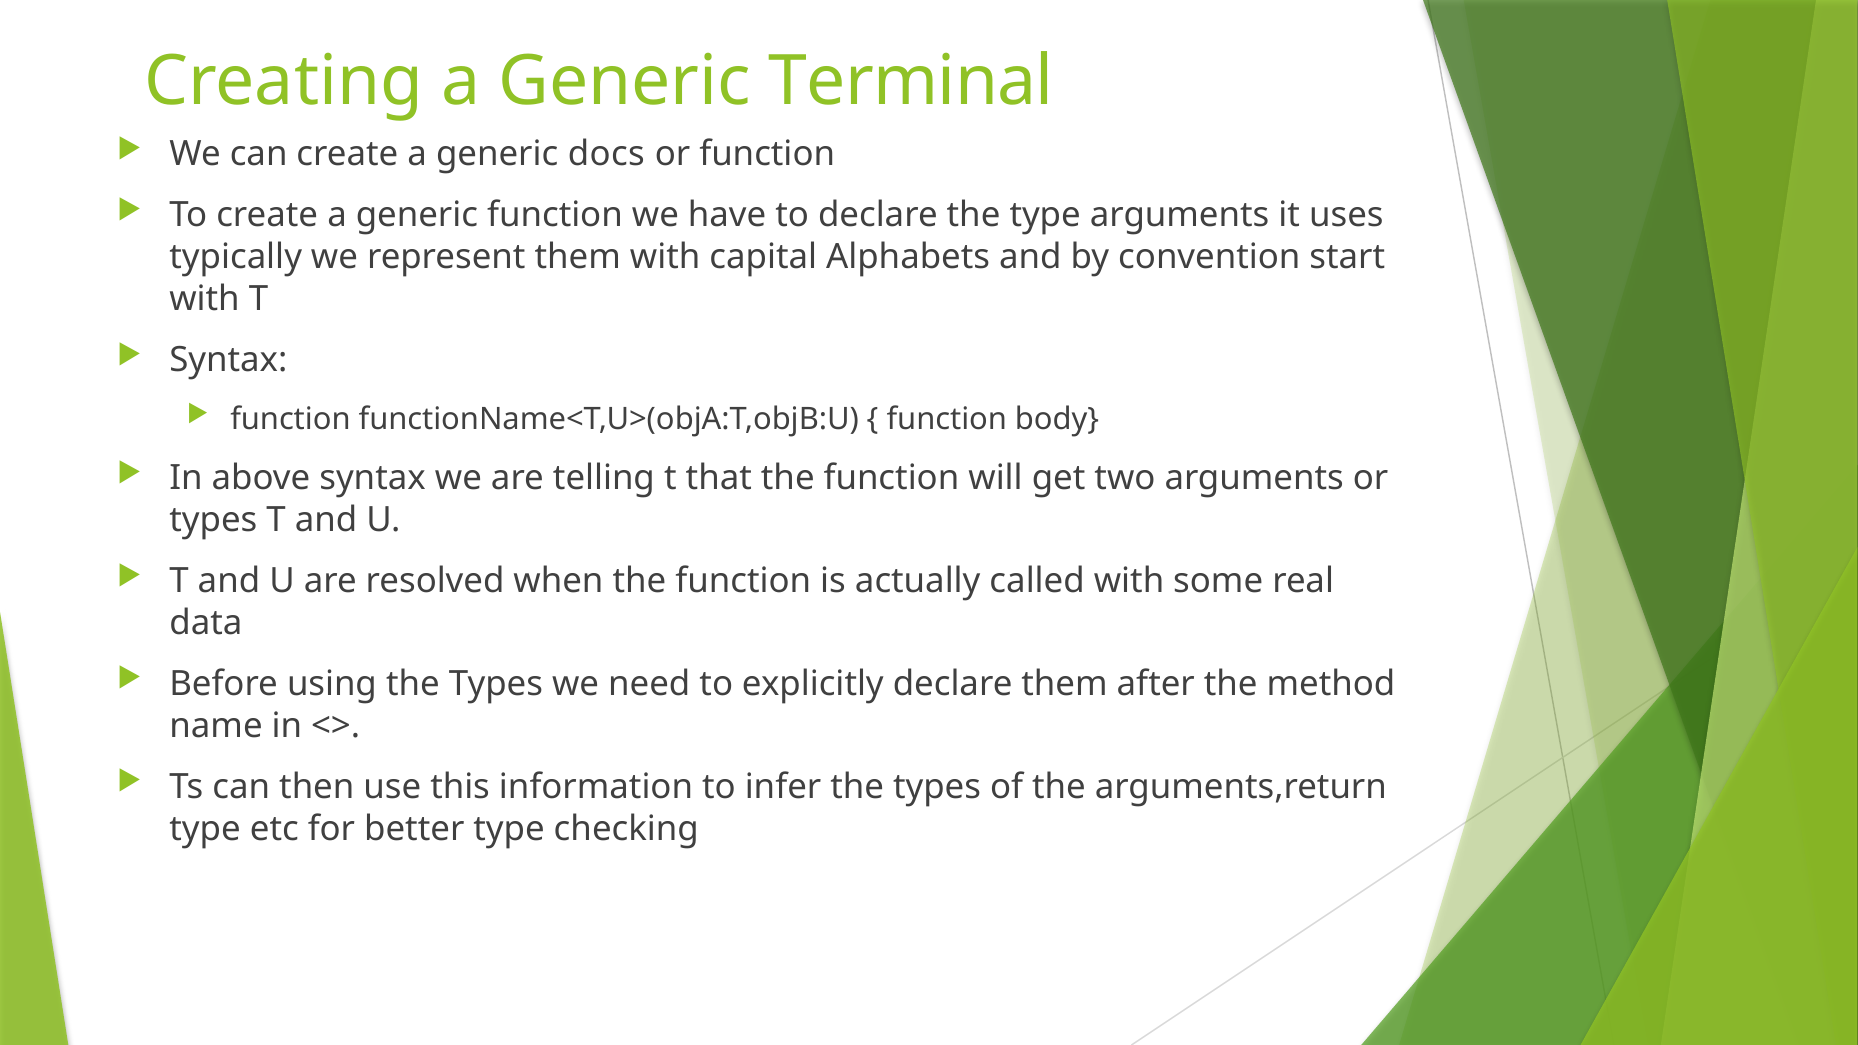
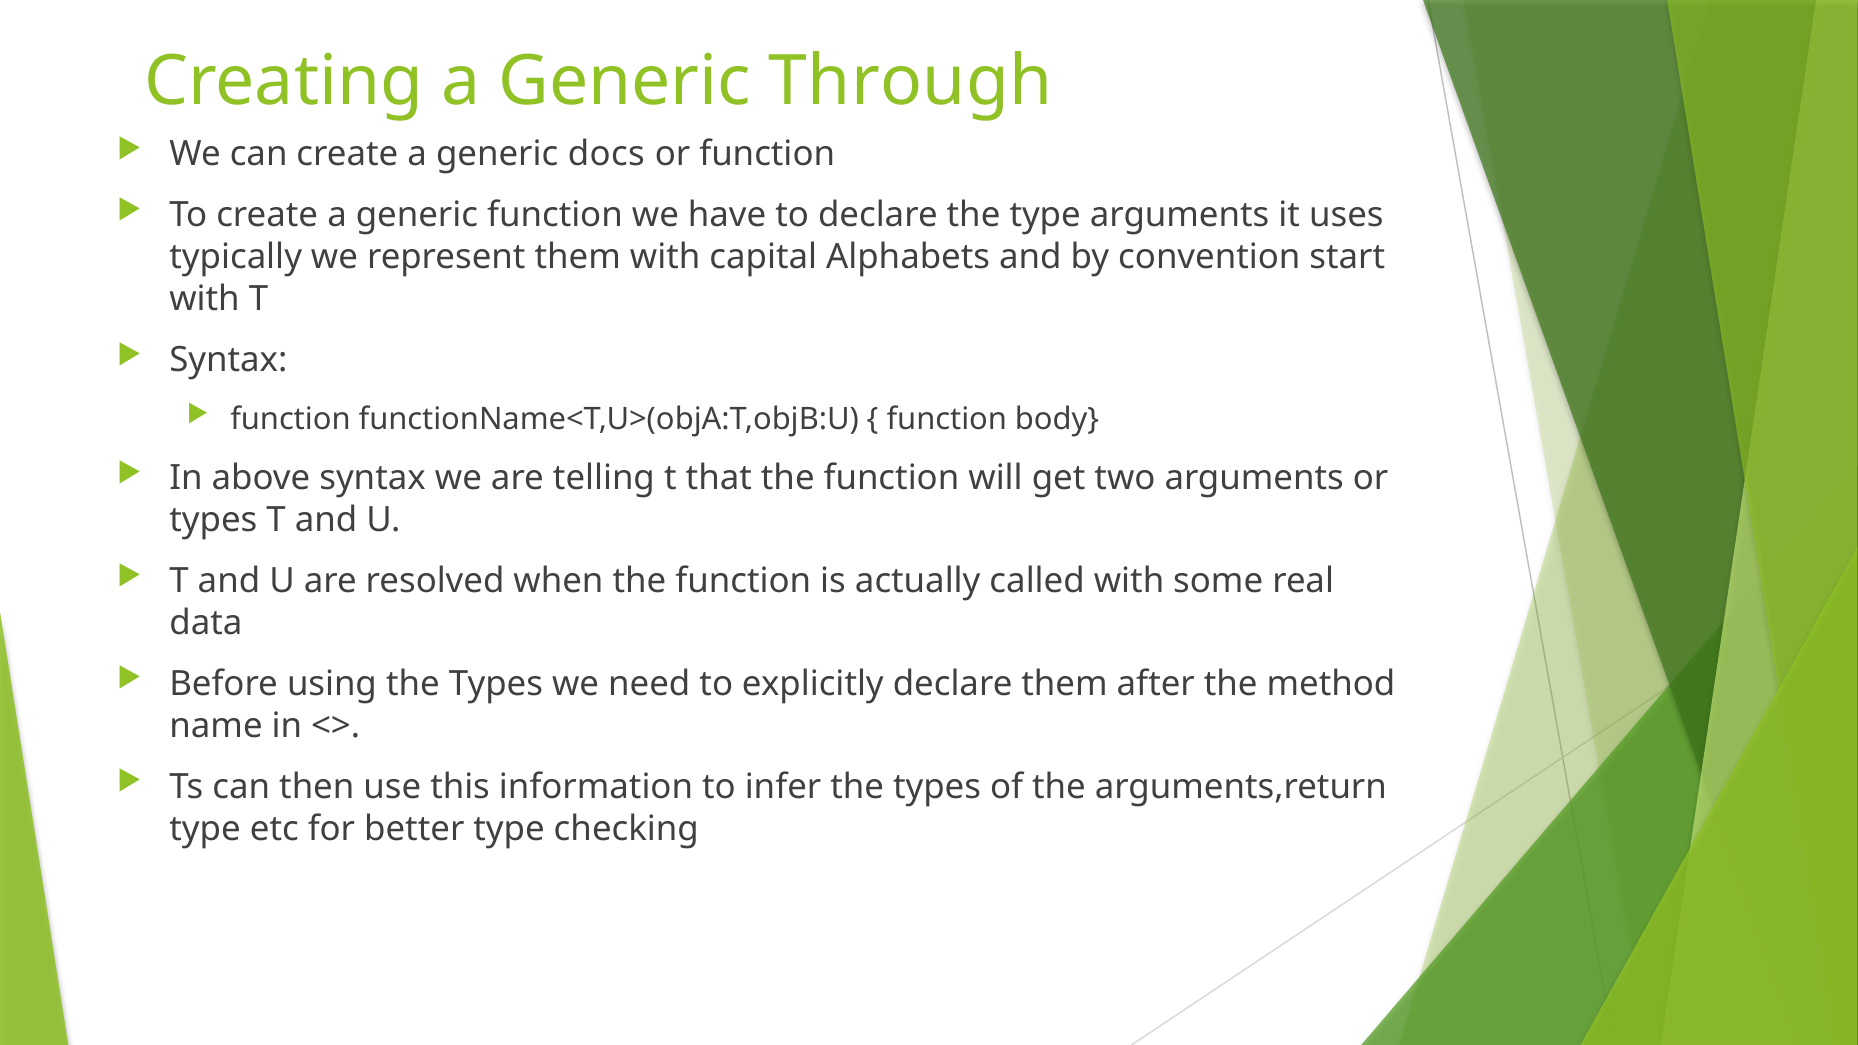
Terminal: Terminal -> Through (911, 82)
